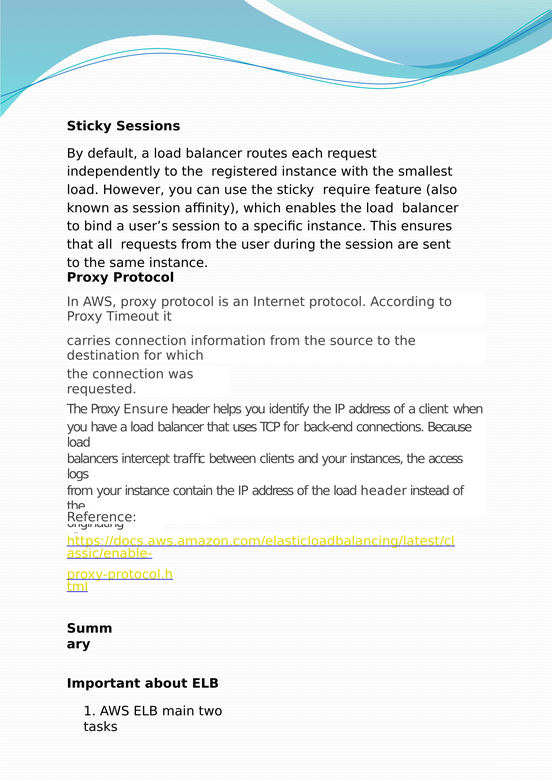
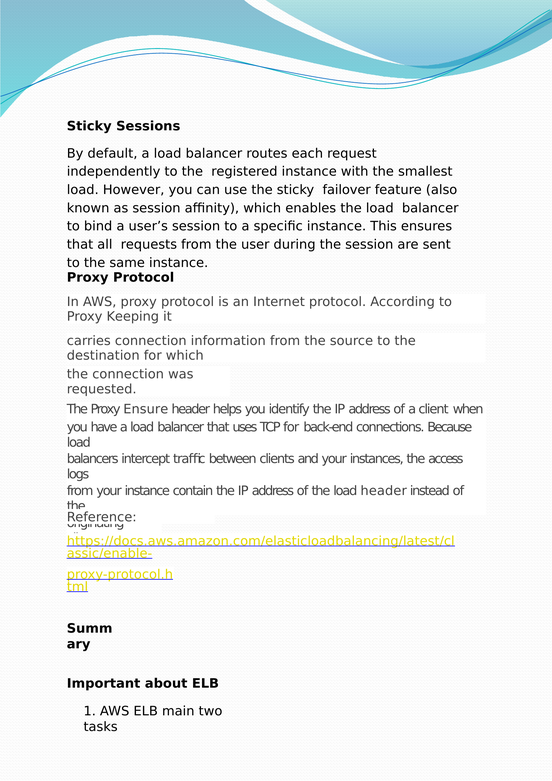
require: require -> failover (347, 190)
Timeout: Timeout -> Keeping (133, 317)
